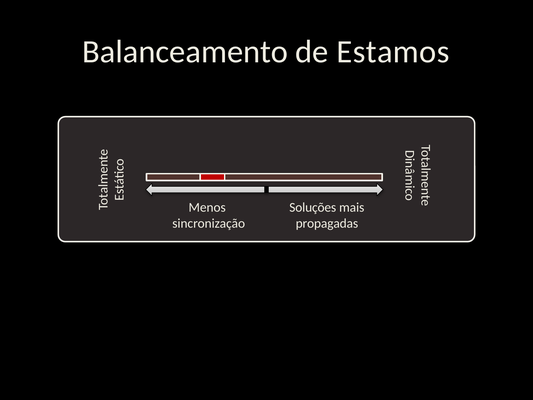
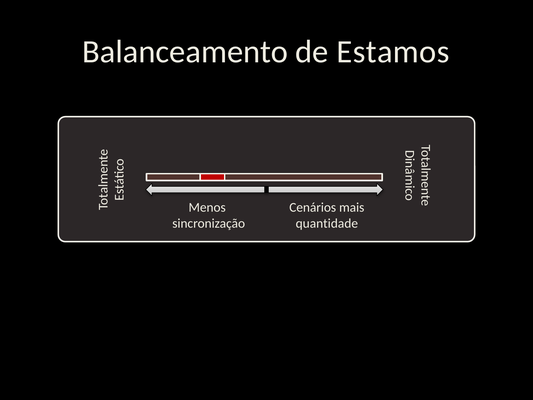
Soluções: Soluções -> Cenários (313, 207)
propagadas: propagadas -> quantidade (327, 223)
